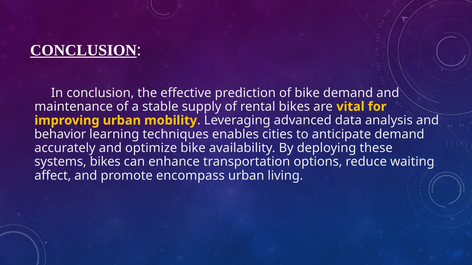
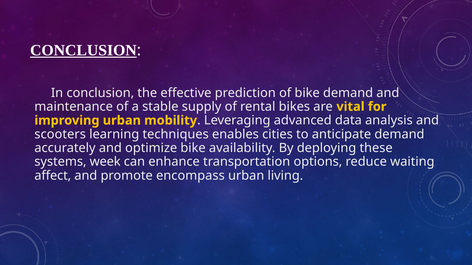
behavior: behavior -> scooters (60, 134)
systems bikes: bikes -> week (105, 162)
